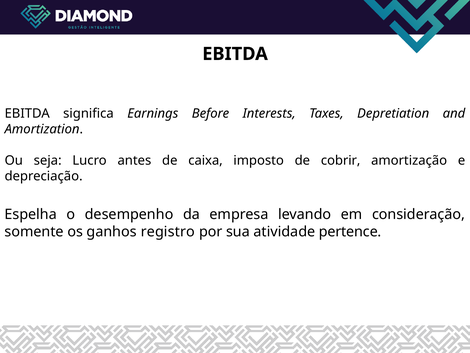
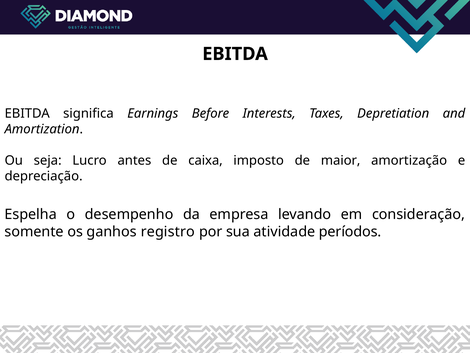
cobrir: cobrir -> maior (341, 160)
pertence: pertence -> períodos (350, 231)
